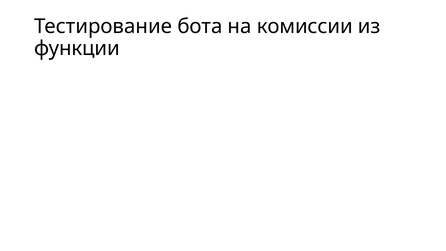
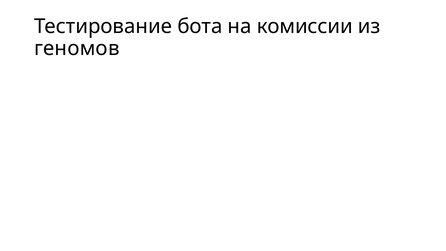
функции: функции -> геномов (77, 48)
